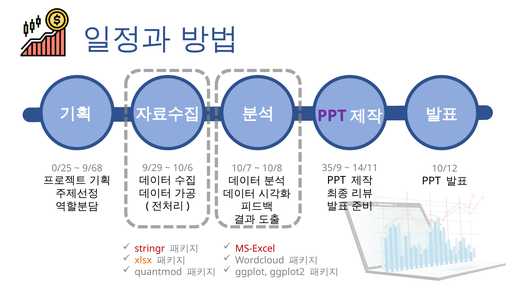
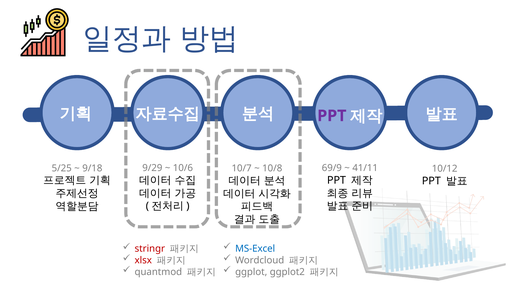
35/9: 35/9 -> 69/9 (332, 168)
14/11: 14/11 -> 41/11 (365, 168)
0/25: 0/25 -> 5/25 (62, 168)
9/68: 9/68 -> 9/18 (92, 168)
MS-Excel colour: red -> blue (255, 249)
xlsx colour: orange -> red (143, 260)
